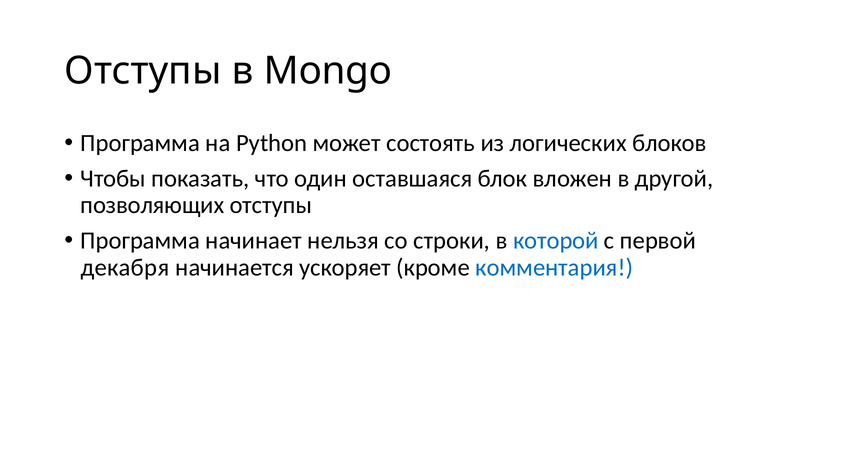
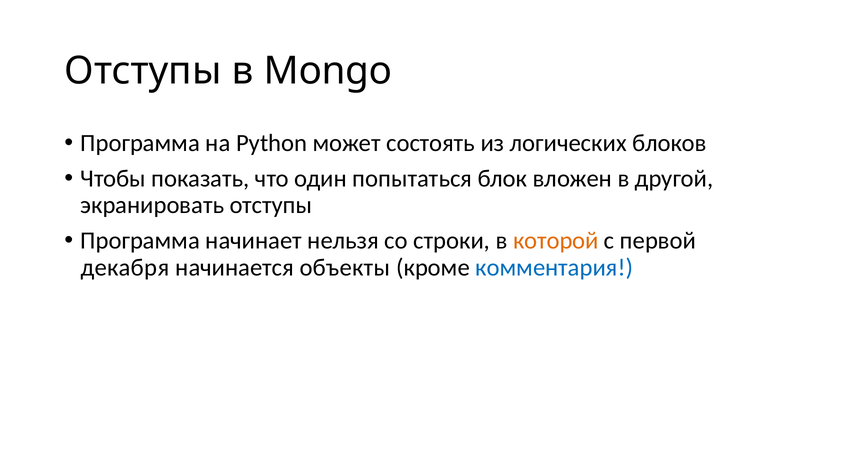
оставшаяся: оставшаяся -> попытаться (412, 179)
позволяющих: позволяющих -> экранировать (152, 205)
которой colour: blue -> orange (556, 241)
ускоряет: ускоряет -> объекты (345, 267)
